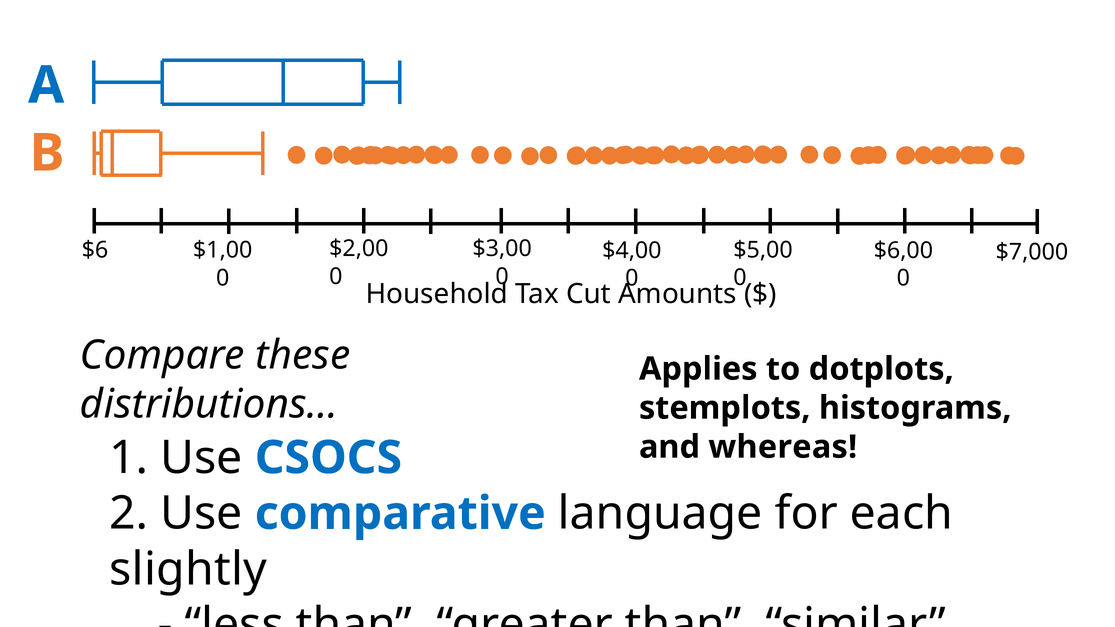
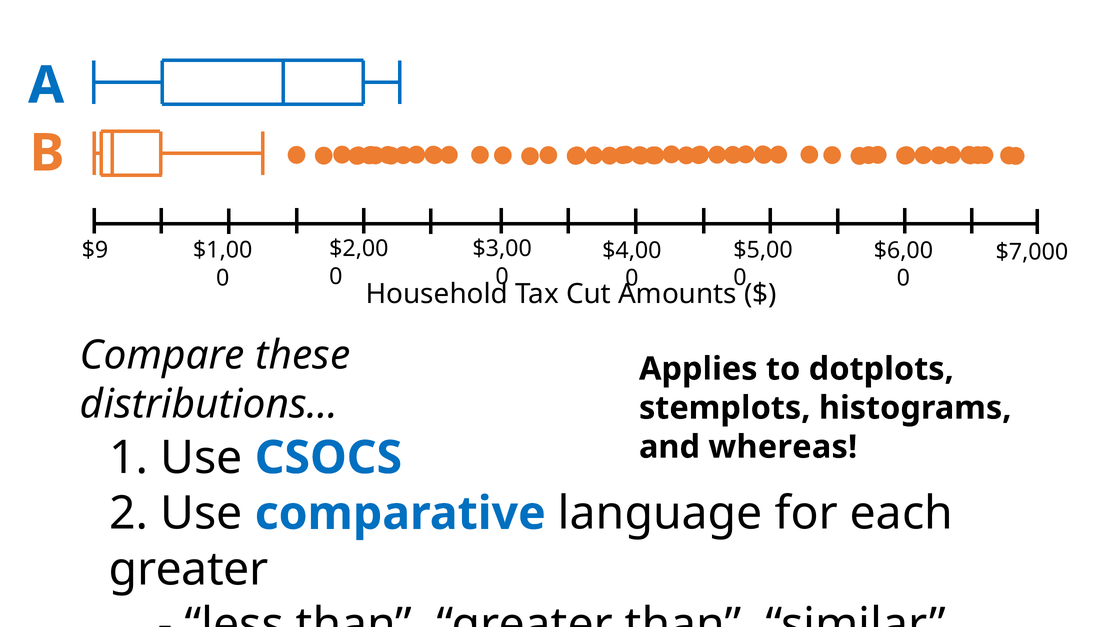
$6: $6 -> $9 (95, 250)
slightly: slightly -> greater (189, 569)
